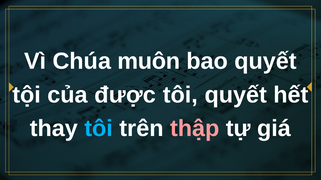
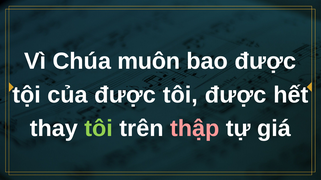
bao quyết: quyết -> được (265, 61)
tôi quyết: quyết -> được (236, 95)
tôi colour: light blue -> light green (99, 129)
